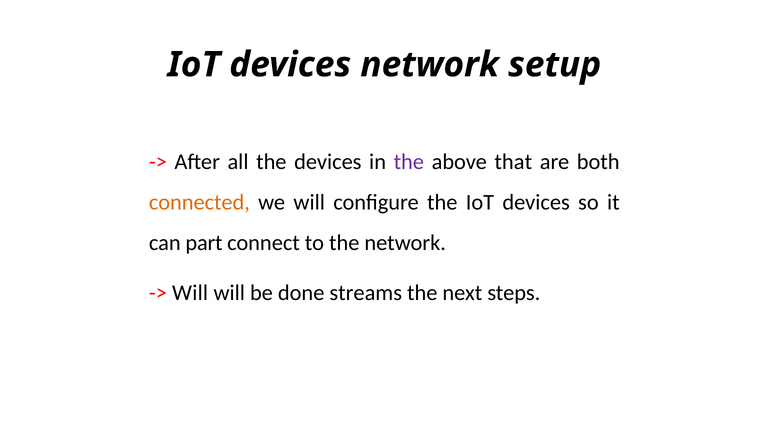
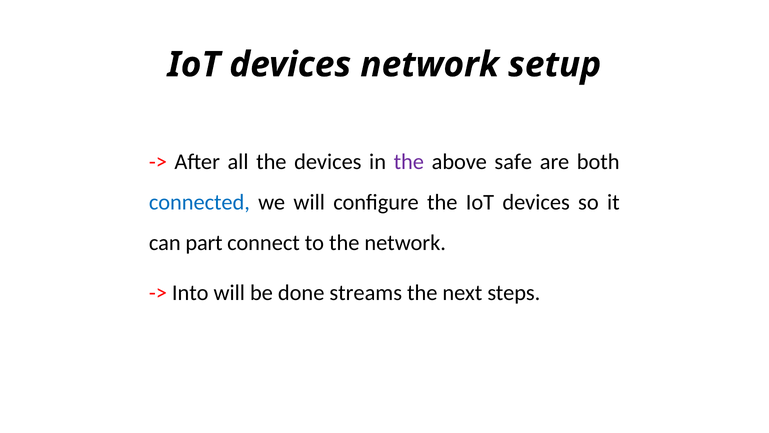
that: that -> safe (513, 162)
connected colour: orange -> blue (199, 202)
Will: Will -> Into (190, 292)
